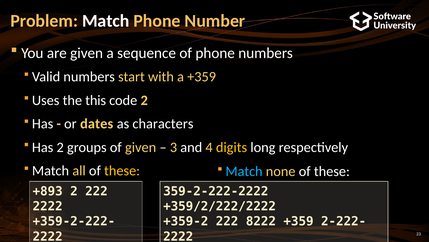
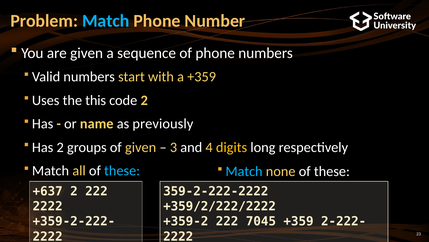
Match colour: white -> light blue (106, 21)
dates: dates -> name (97, 124)
characters: characters -> previously (163, 124)
these colour: yellow -> light blue (122, 170)
+893: +893 -> +637 (48, 191)
8222: 8222 -> 7045 (261, 221)
